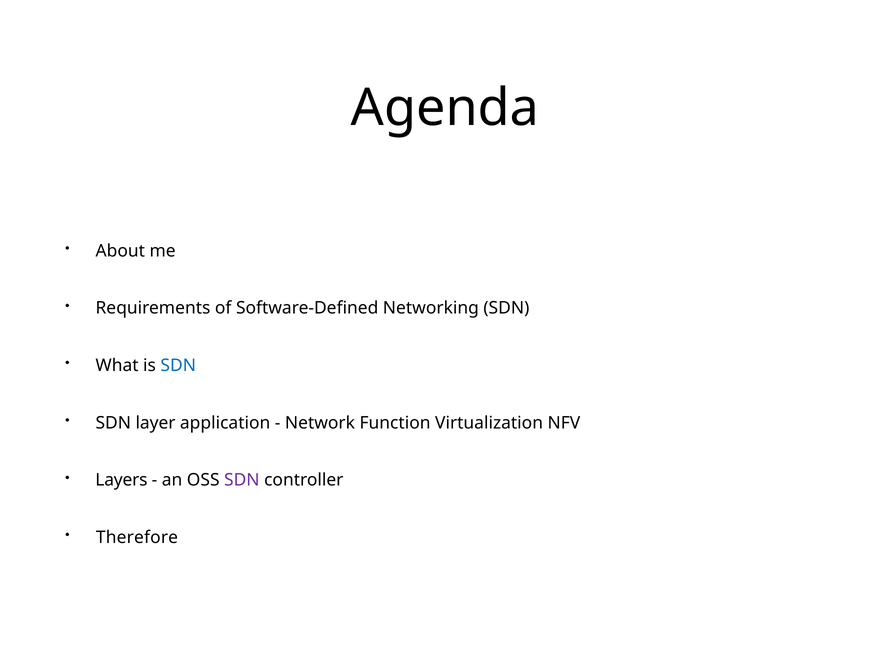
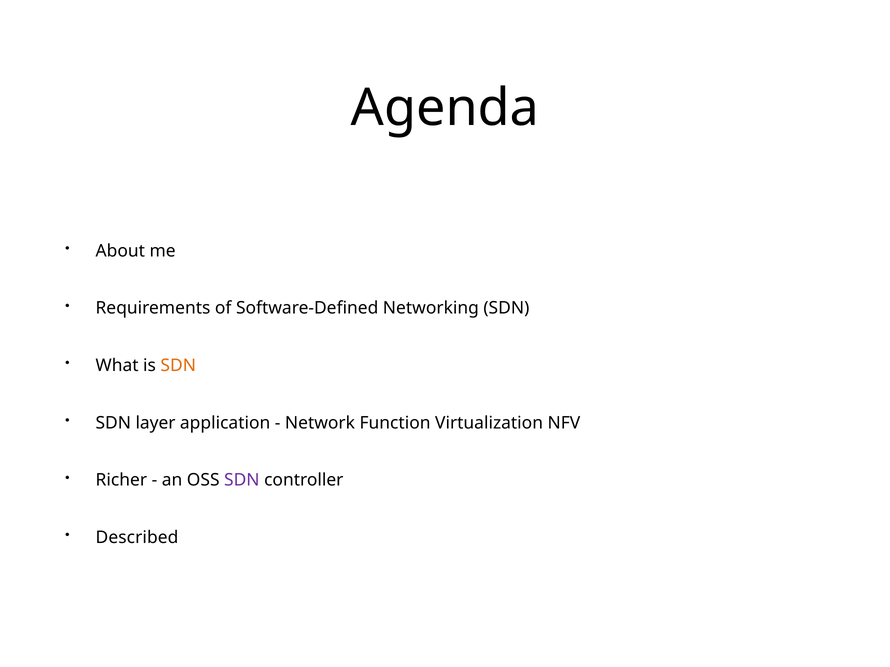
SDN colour: blue -> orange (178, 366)
Layers: Layers -> Richer (121, 481)
Therefore: Therefore -> Described (137, 538)
